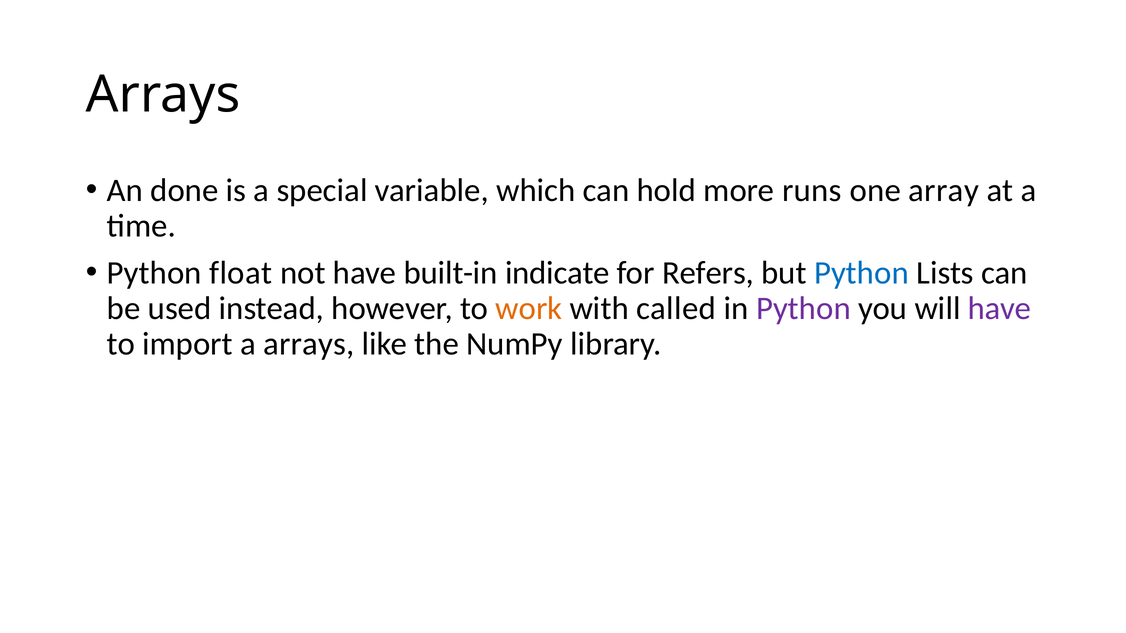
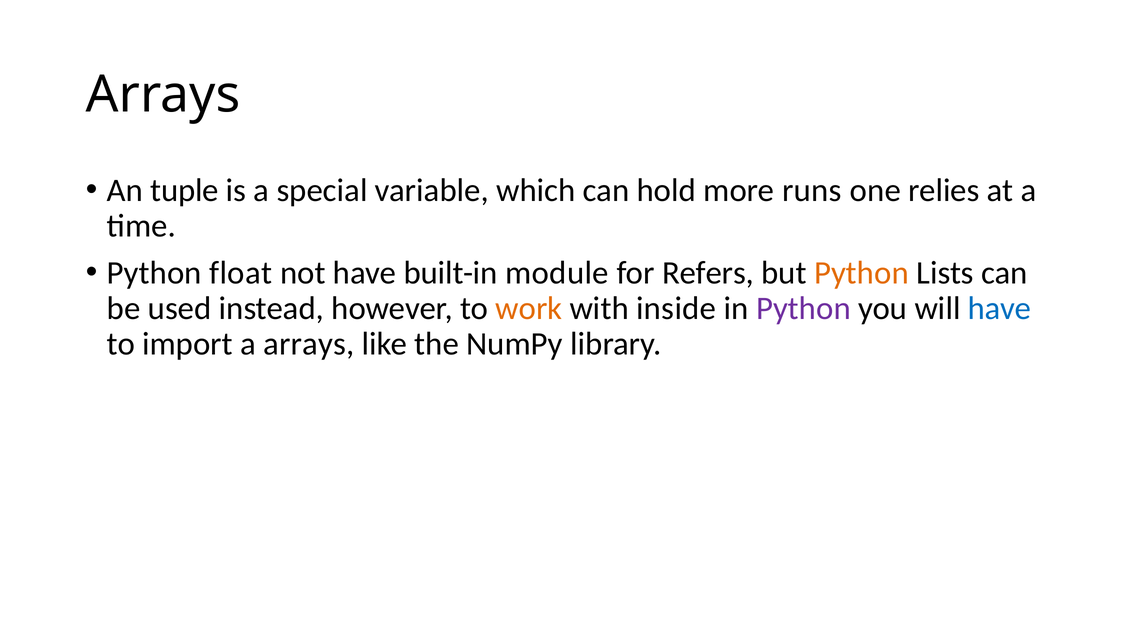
done: done -> tuple (185, 190)
array: array -> relies (944, 190)
indicate: indicate -> module (557, 273)
Python colour: blue -> orange (861, 273)
called: called -> inside (676, 309)
have colour: purple -> blue (1000, 309)
